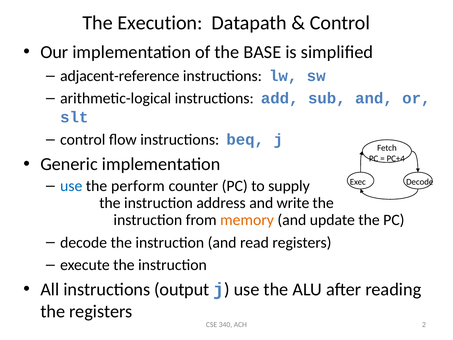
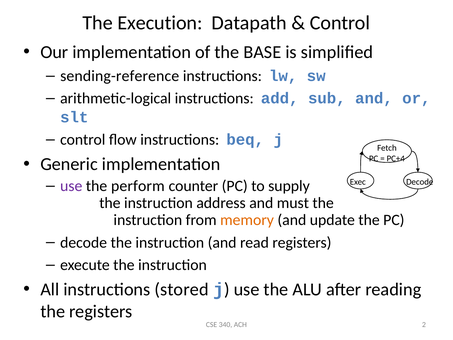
adjacent-reference: adjacent-reference -> sending-reference (120, 76)
use colour: blue -> purple (71, 186)
write: write -> must (293, 203)
output: output -> stored (182, 289)
